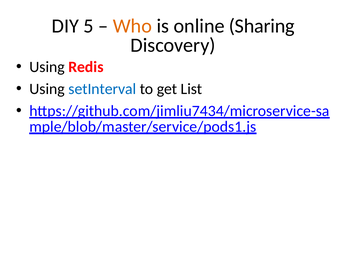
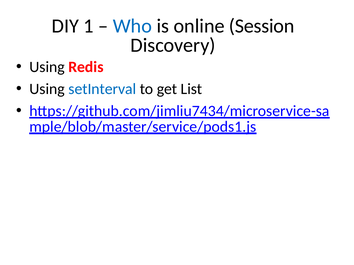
5: 5 -> 1 (89, 26)
Who colour: orange -> blue (132, 26)
Sharing: Sharing -> Session (262, 26)
